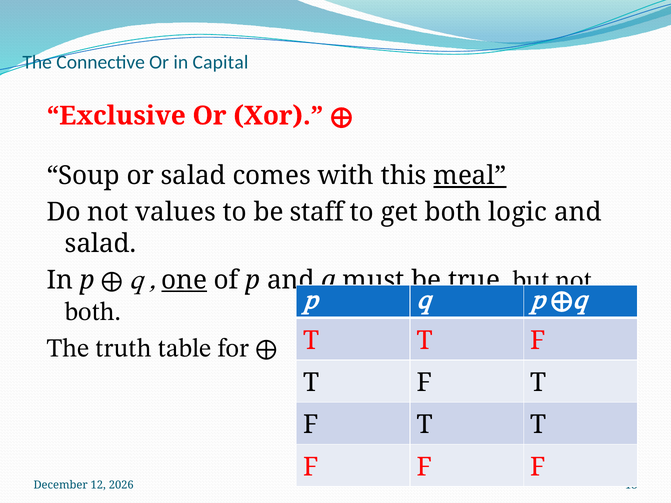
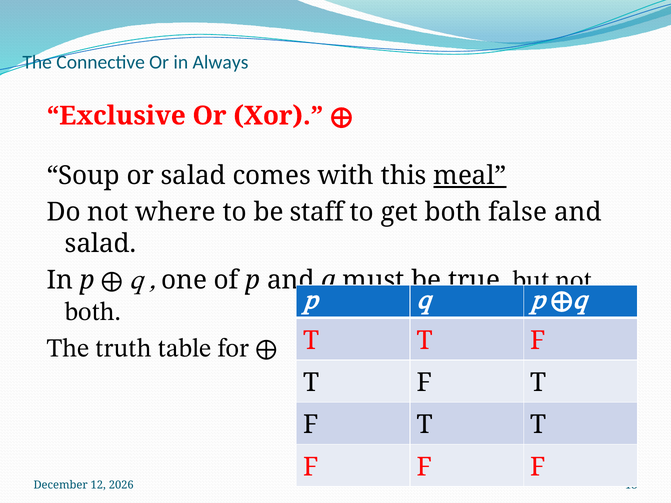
Capital: Capital -> Always (221, 62)
values: values -> where (175, 212)
logic: logic -> false (518, 212)
one underline: present -> none (184, 280)
